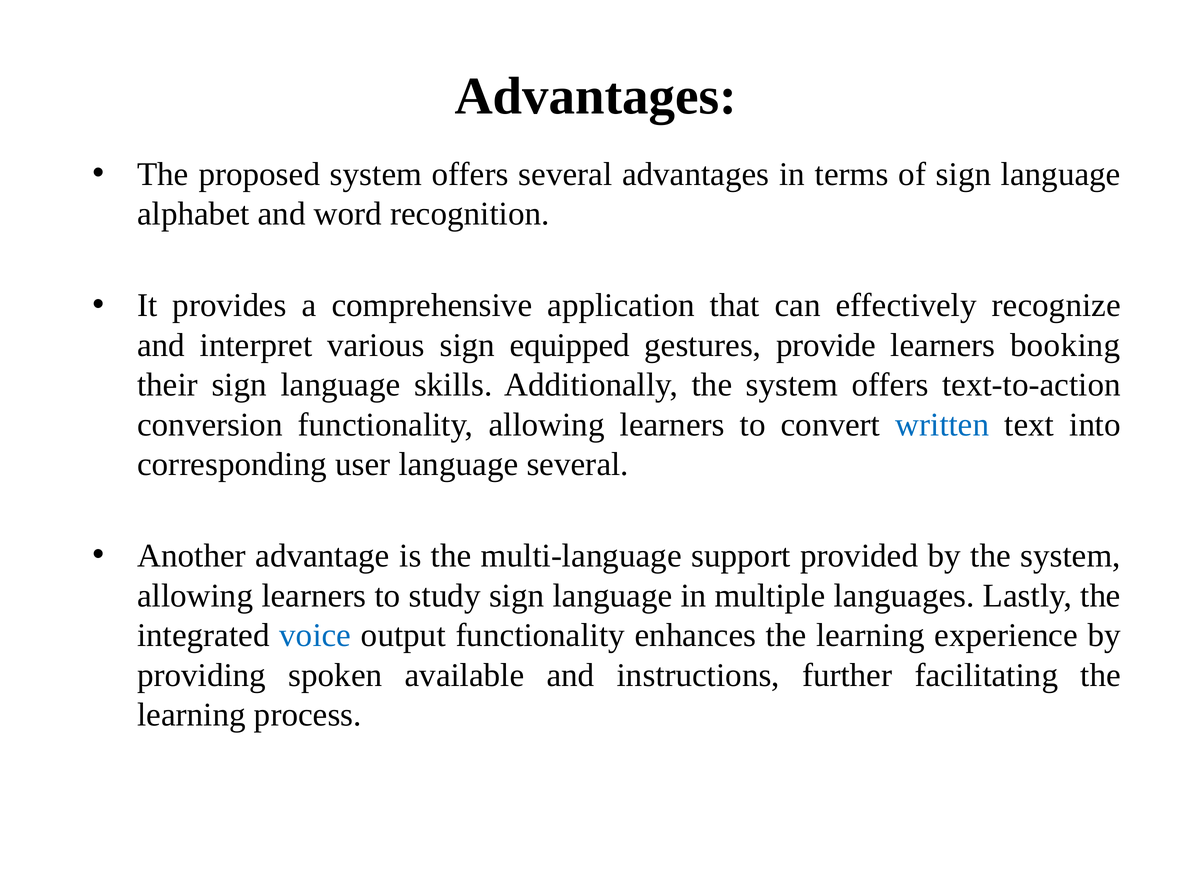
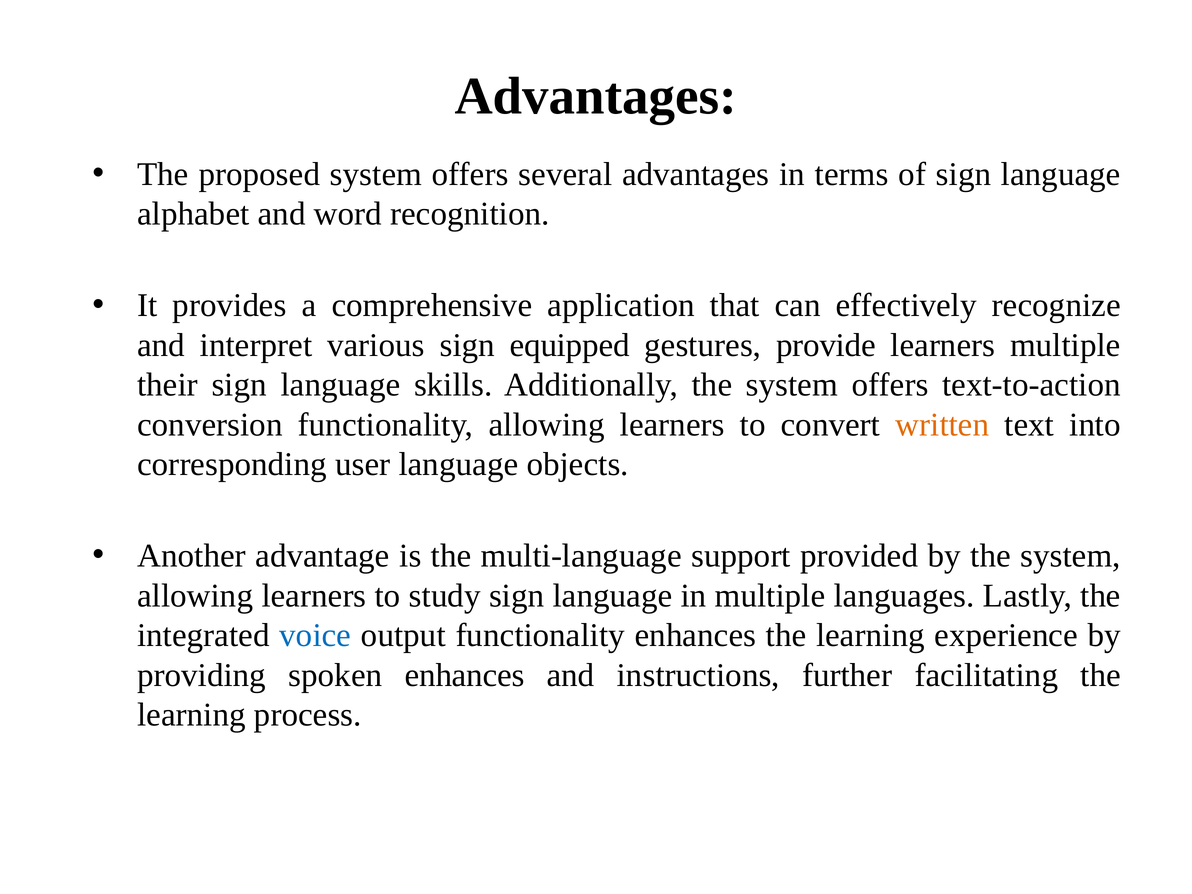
learners booking: booking -> multiple (1065, 345)
written colour: blue -> orange (942, 425)
language several: several -> objects (578, 464)
spoken available: available -> enhances (465, 675)
